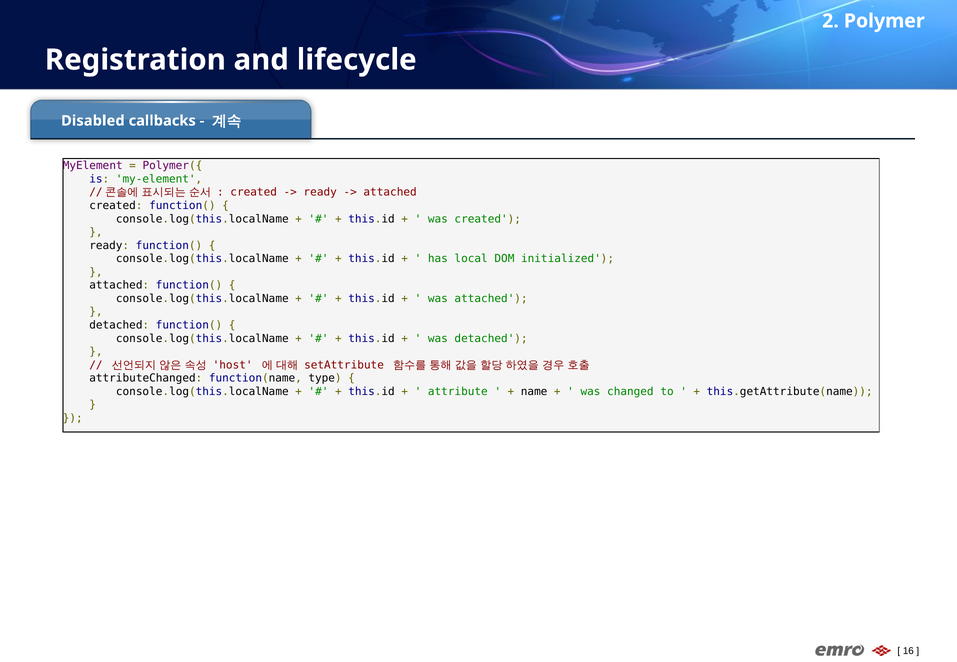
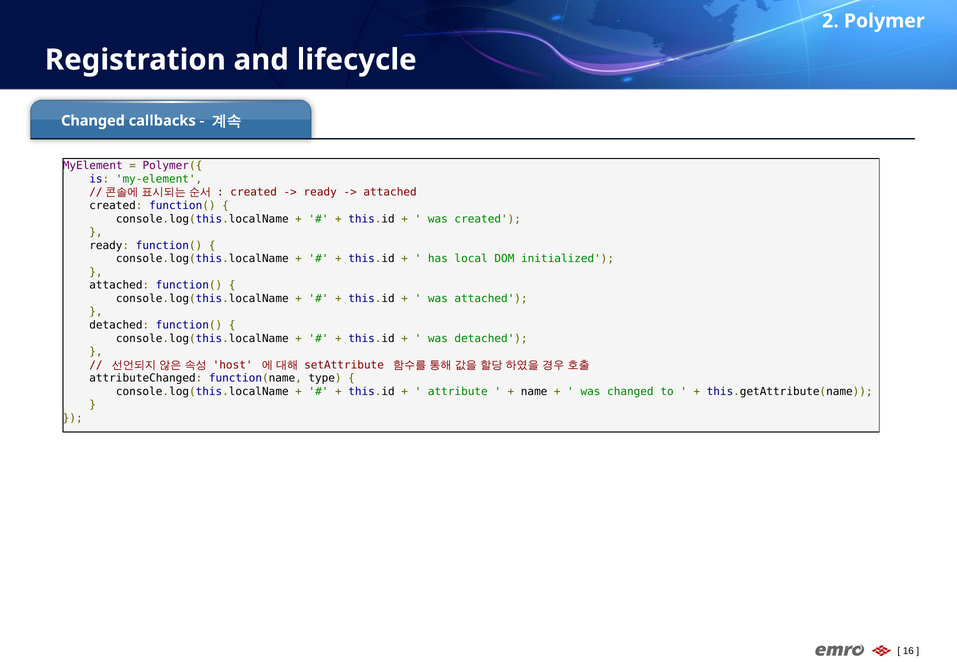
Disabled: Disabled -> Changed (93, 121)
